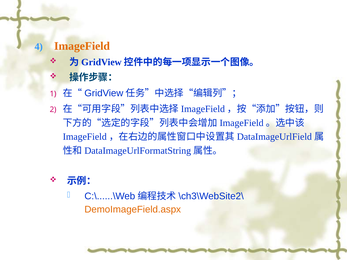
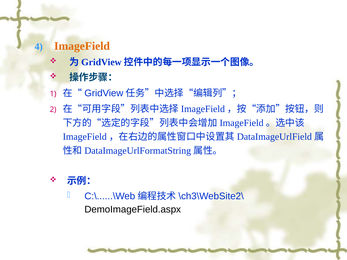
DemoImageField.aspx colour: orange -> black (133, 210)
